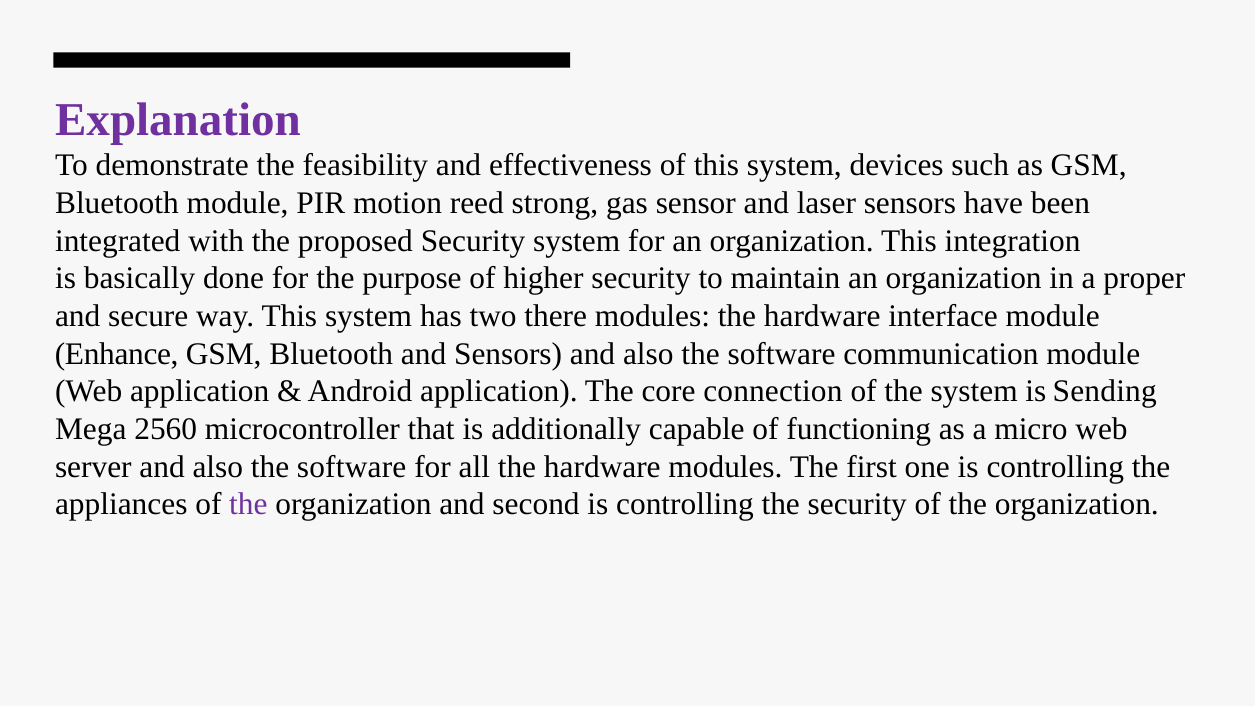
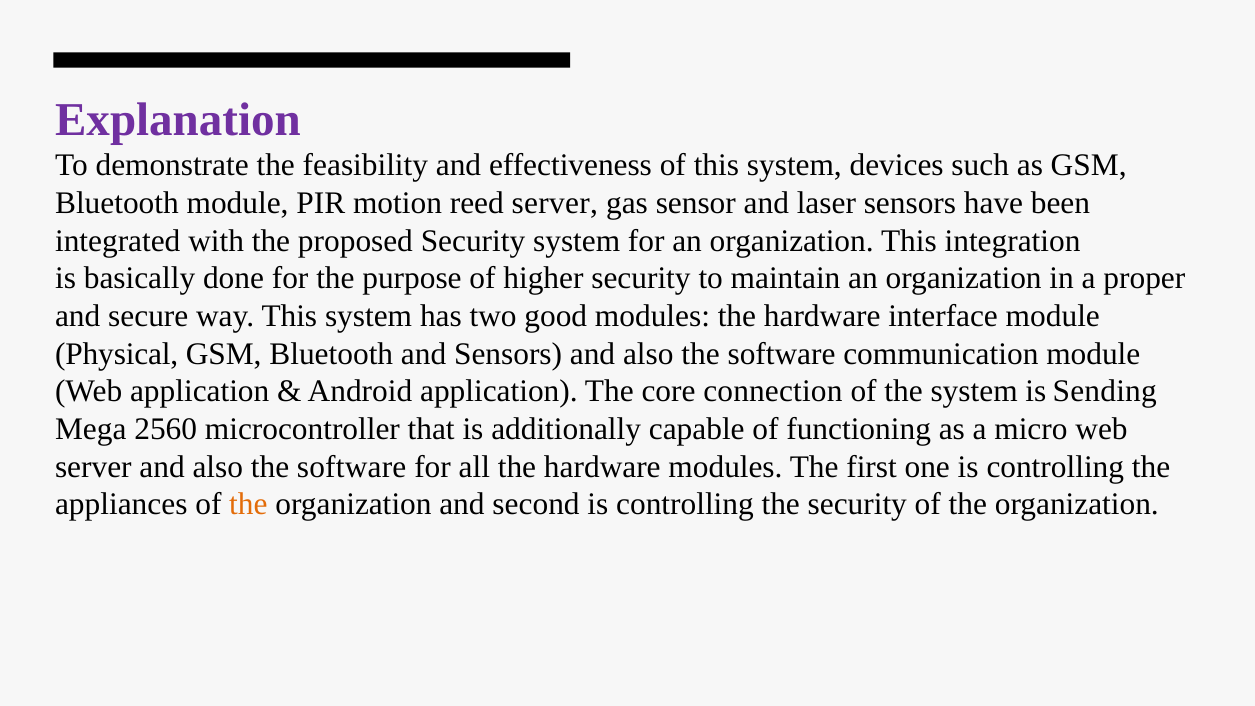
reed strong: strong -> server (555, 203)
there: there -> good (556, 316)
Enhance: Enhance -> Physical (117, 354)
the colour: purple -> orange (248, 504)
